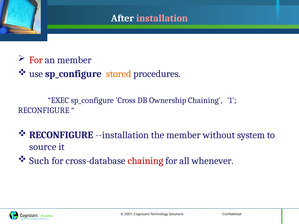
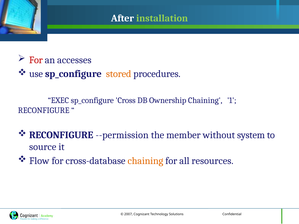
installation colour: pink -> light green (162, 18)
an member: member -> accesses (74, 60)
--installation: --installation -> --permission (122, 135)
Such: Such -> Flow (39, 161)
chaining colour: red -> orange (145, 161)
whenever: whenever -> resources (212, 161)
